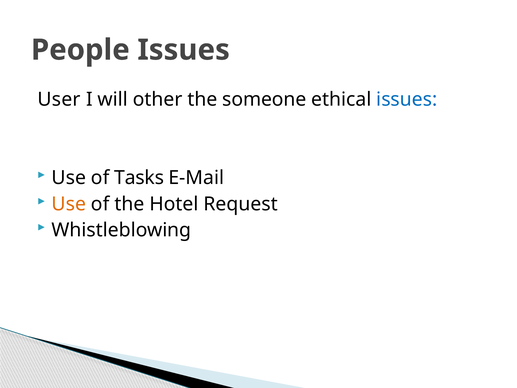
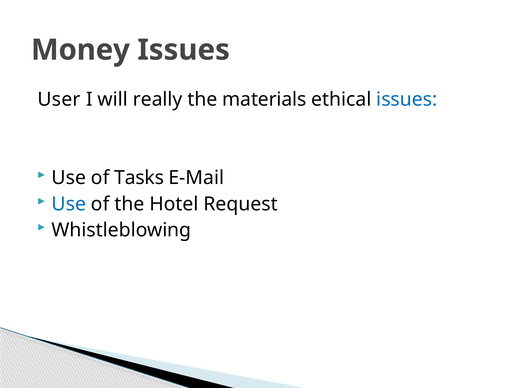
People: People -> Money (80, 50)
other: other -> really (158, 99)
someone: someone -> materials (264, 99)
Use colour: orange -> blue (69, 204)
